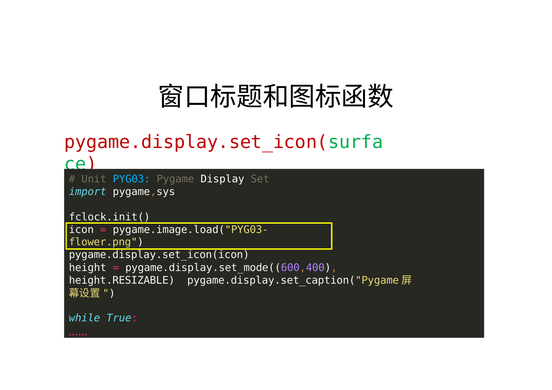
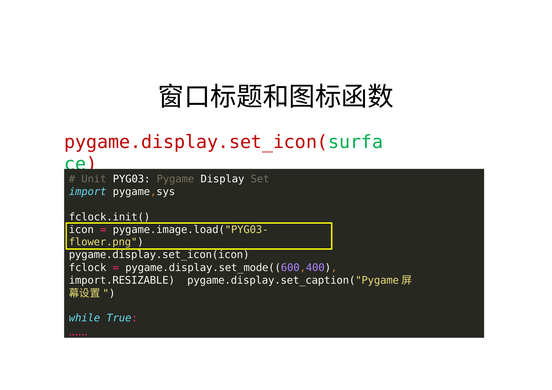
PYG03 colour: light blue -> white (132, 179)
height: height -> fclock (88, 268)
height.RESIZABLE: height.RESIZABLE -> import.RESIZABLE (122, 281)
